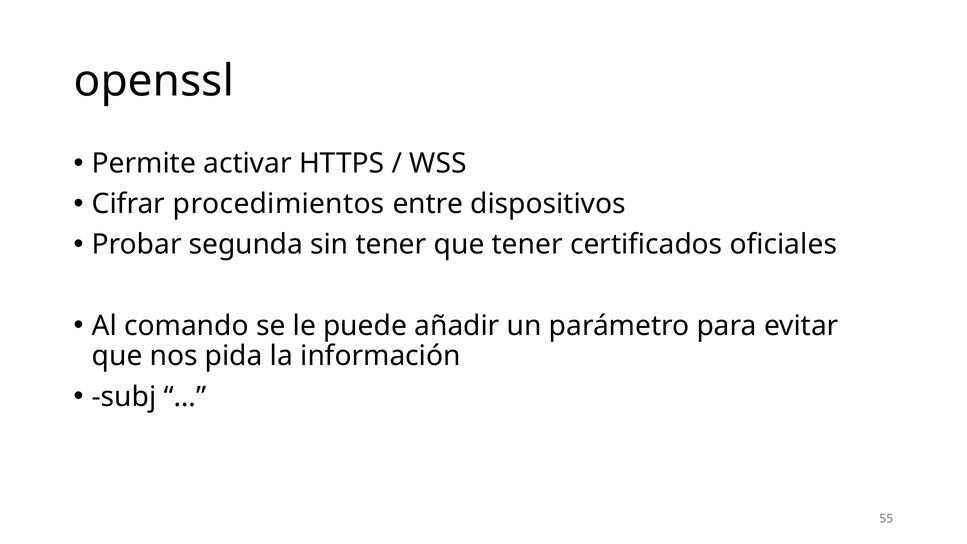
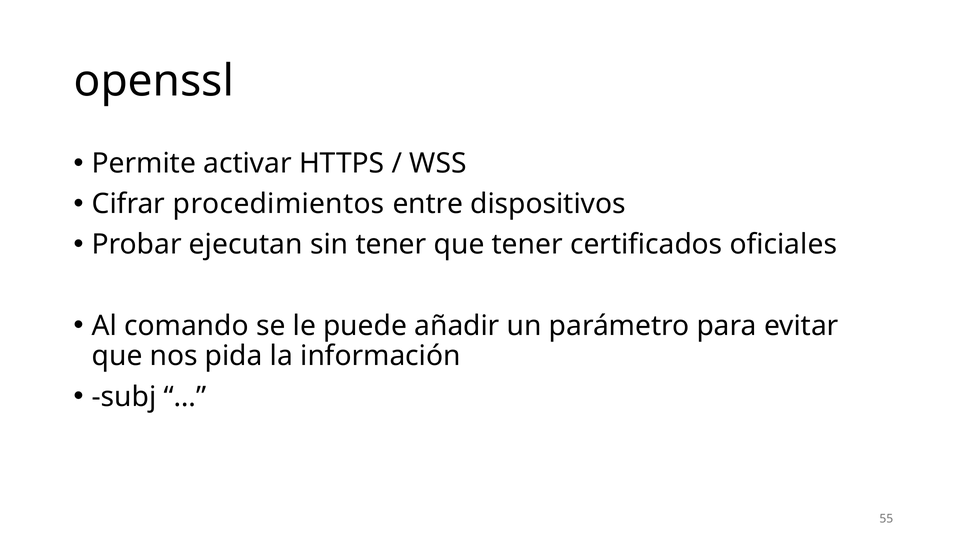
segunda: segunda -> ejecutan (246, 245)
